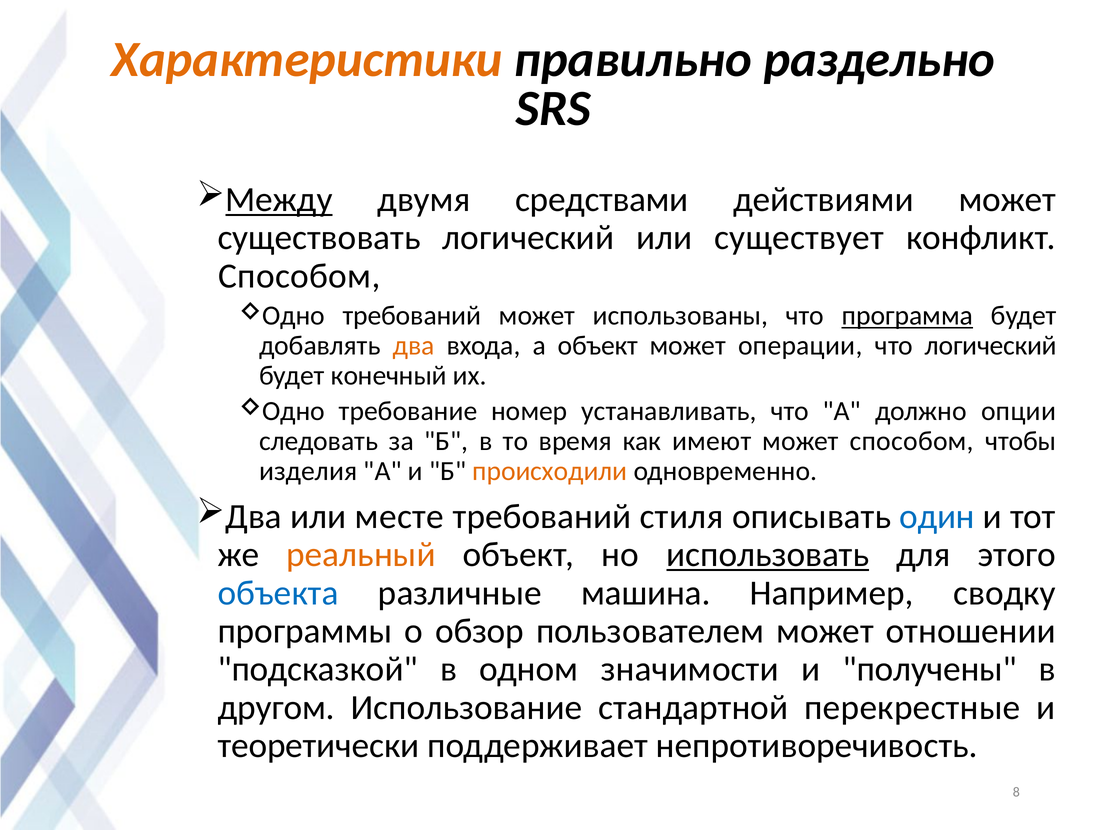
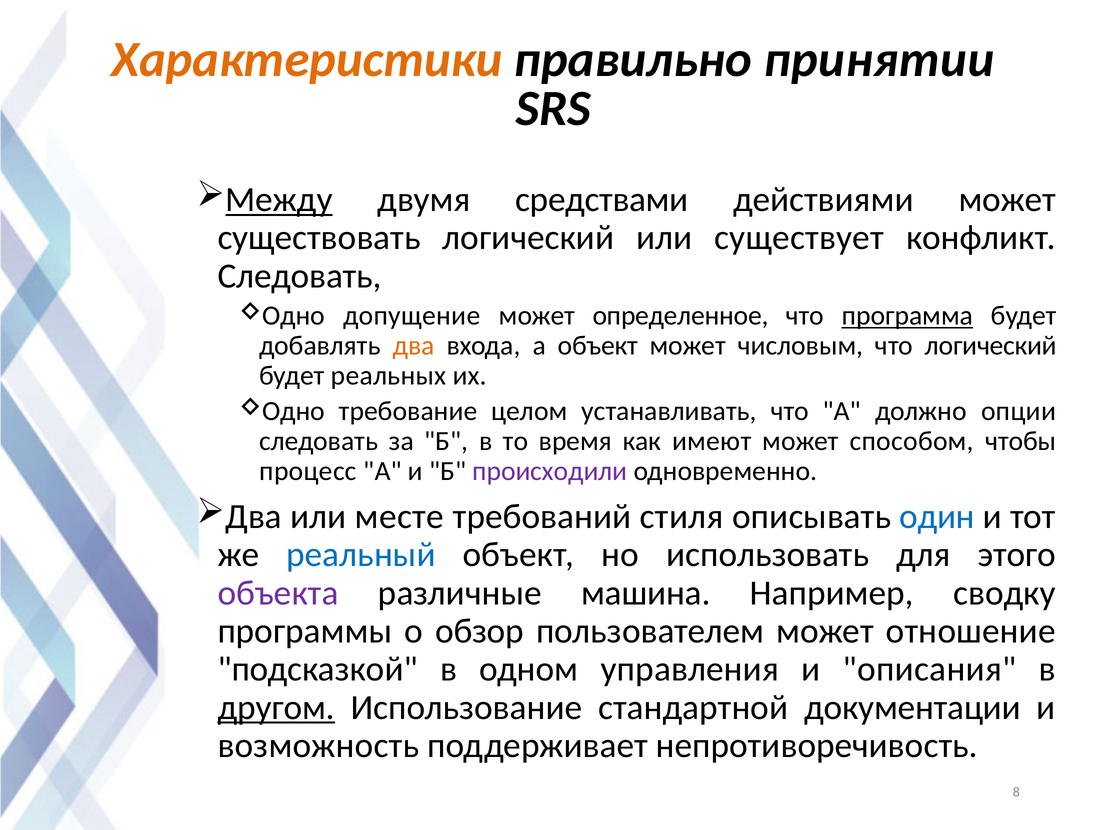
раздельно: раздельно -> принятии (879, 59)
Способом: Способом -> Следовать (300, 276)
требований: требований -> допущение (412, 316)
использованы: использованы -> определенное (681, 316)
операции: операции -> числовым (800, 346)
конечный: конечный -> реальных (389, 376)
номер: номер -> целом (529, 411)
изделия: изделия -> процесс (308, 471)
происходили colour: orange -> purple (550, 471)
реальный colour: orange -> blue (361, 555)
использовать underline: present -> none (768, 555)
объекта colour: blue -> purple (278, 593)
отношении: отношении -> отношение (971, 631)
значимости: значимости -> управления (690, 669)
получены: получены -> описания (930, 669)
другом underline: none -> present (276, 708)
перекрестные: перекрестные -> документации (913, 708)
теоретически: теоретически -> возможность (318, 746)
